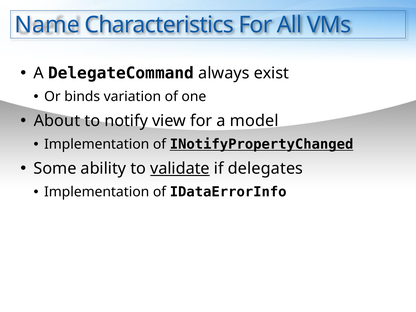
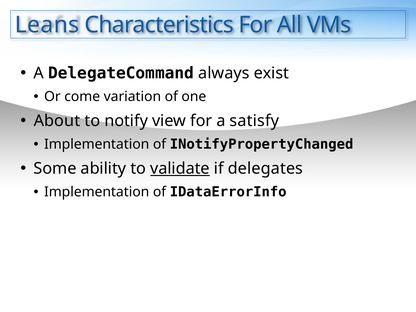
Name: Name -> Leans (47, 25)
binds: binds -> come (82, 97)
model: model -> satisfy (254, 121)
INotifyPropertyChanged underline: present -> none (262, 144)
